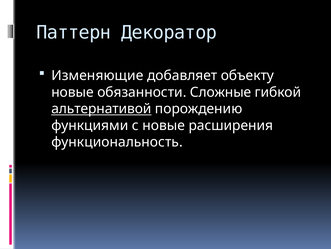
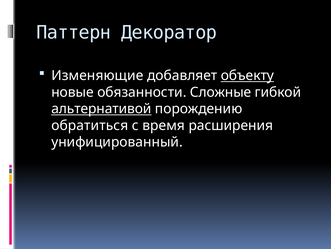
объекту underline: none -> present (247, 75)
функциями: функциями -> обратиться (90, 125)
с новые: новые -> время (164, 125)
функциональность: функциональность -> унифицированный (117, 142)
